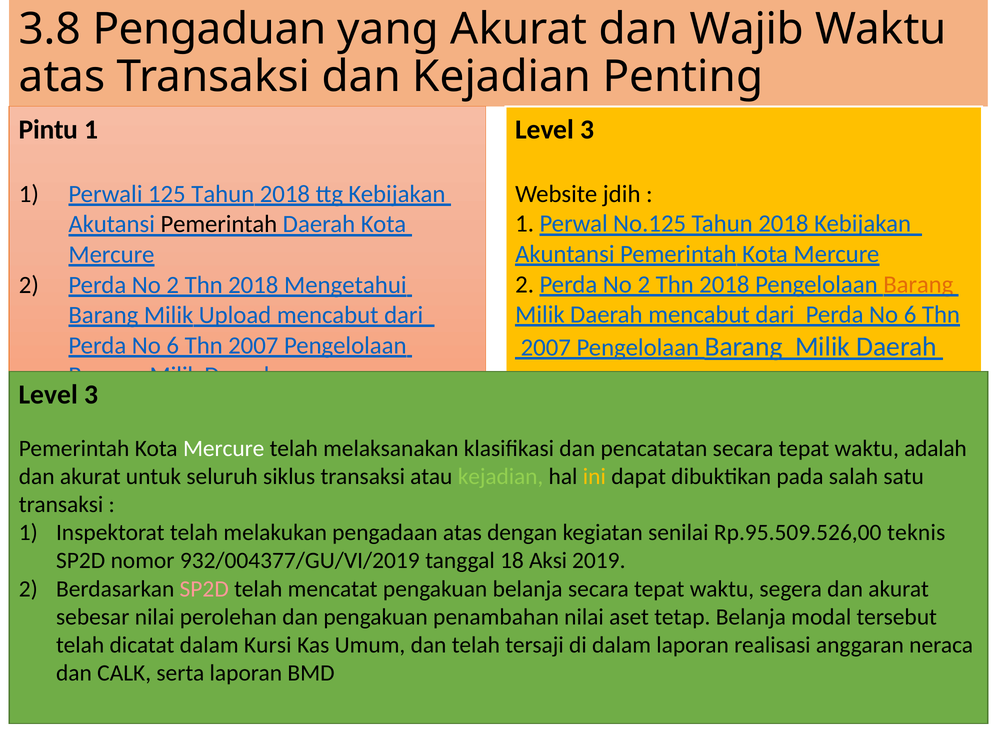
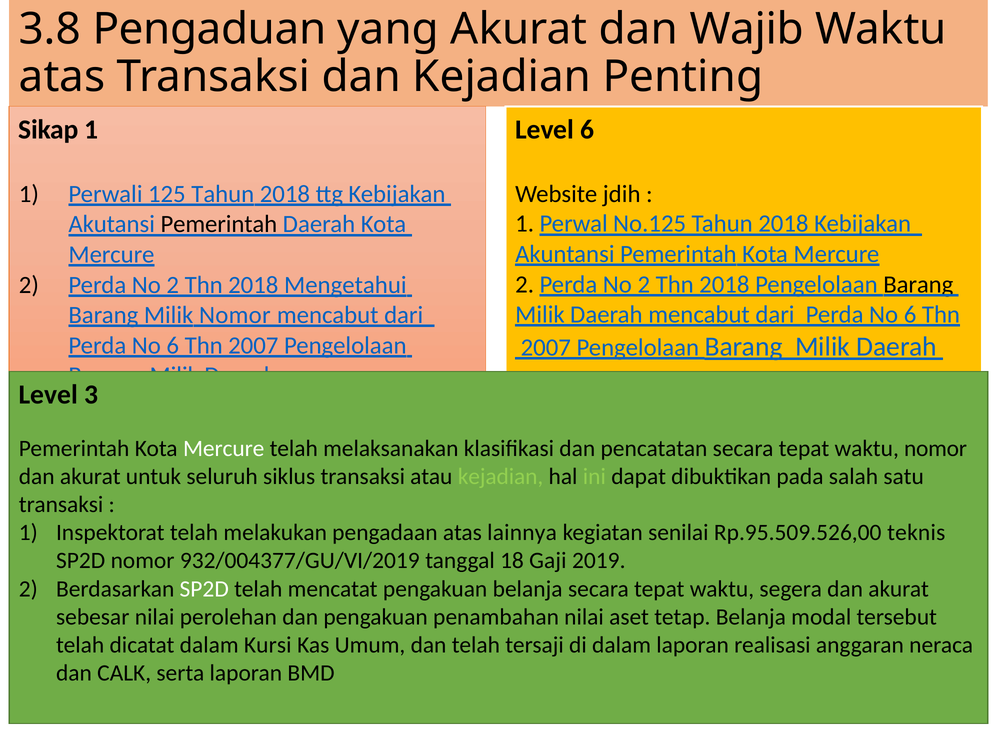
Pintu: Pintu -> Sikap (48, 130)
3: 3 -> 6 (587, 130)
Barang colour: orange -> black (918, 284)
Milik Upload: Upload -> Nomor (235, 315)
waktu adalah: adalah -> nomor (935, 448)
ini colour: yellow -> light green (594, 476)
dengan: dengan -> lainnya (522, 533)
Aksi: Aksi -> Gaji (548, 561)
SP2D colour: pink -> white (204, 589)
